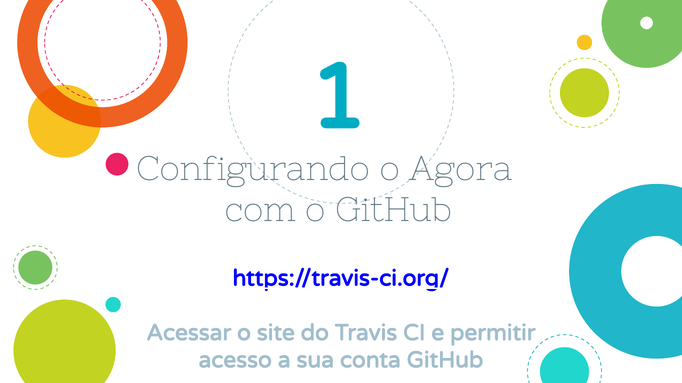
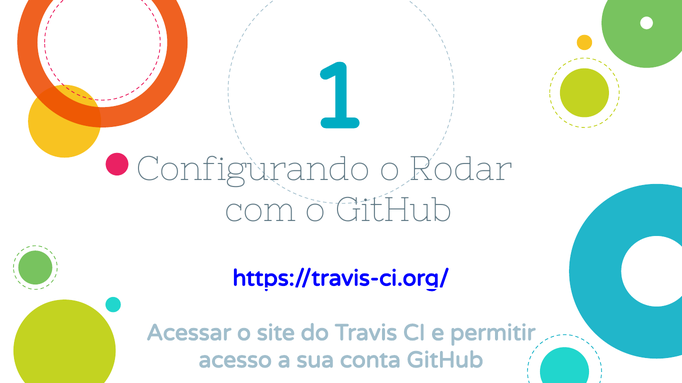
Agora: Agora -> Rodar (461, 169)
